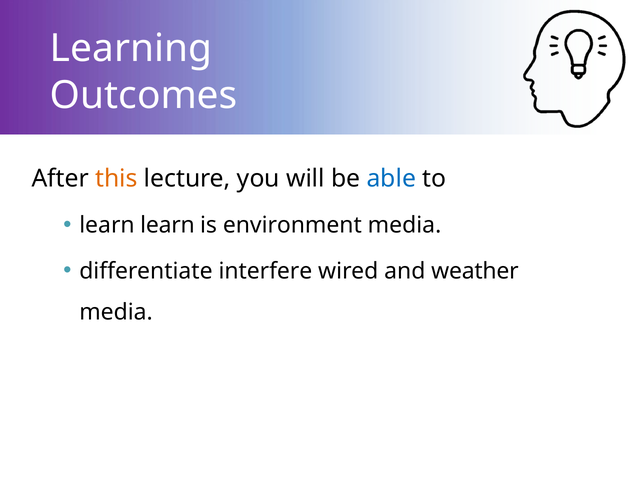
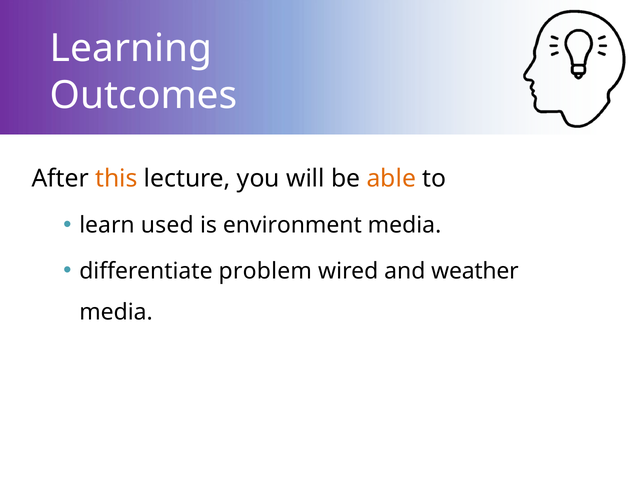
able colour: blue -> orange (391, 179)
learn learn: learn -> used (167, 225)
interfere: interfere -> problem (265, 271)
